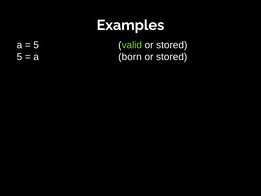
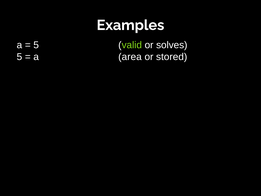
valid or stored: stored -> solves (172, 45)
born: born -> area (130, 57)
